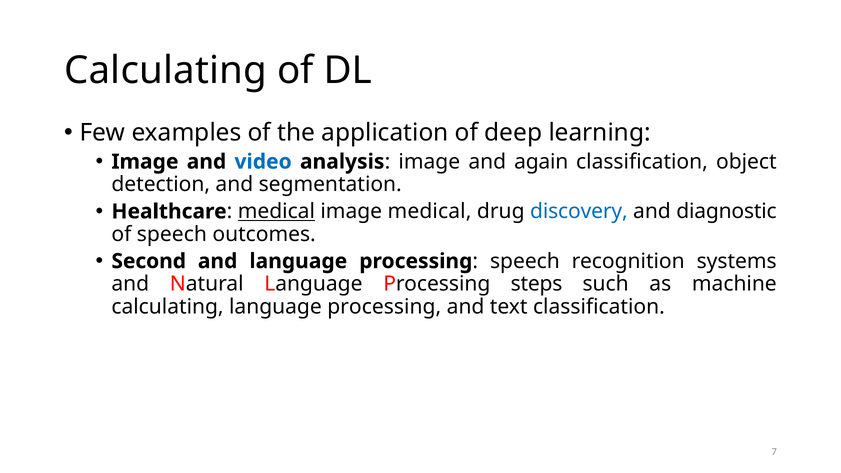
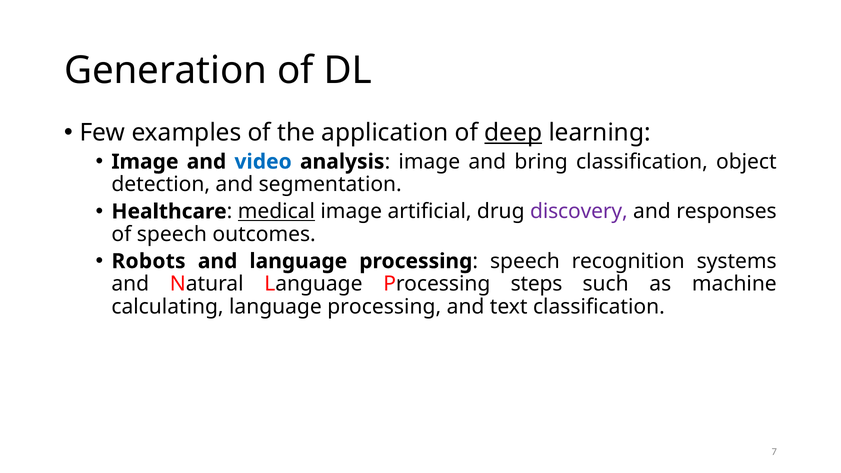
Calculating: Calculating -> Generation (166, 71)
deep underline: none -> present (513, 133)
again: again -> bring (541, 162)
image medical: medical -> artificial (430, 211)
discovery colour: blue -> purple (579, 211)
diagnostic: diagnostic -> responses (726, 211)
Second: Second -> Robots (149, 261)
